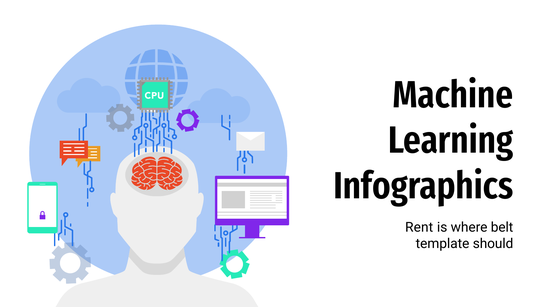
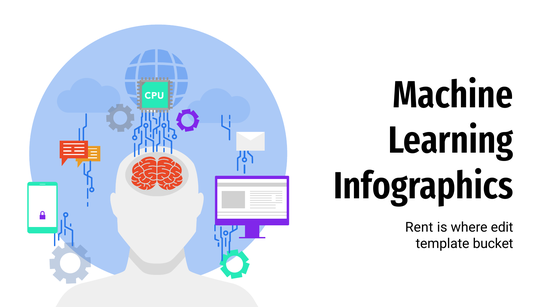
belt: belt -> edit (502, 227)
should: should -> bucket (493, 244)
